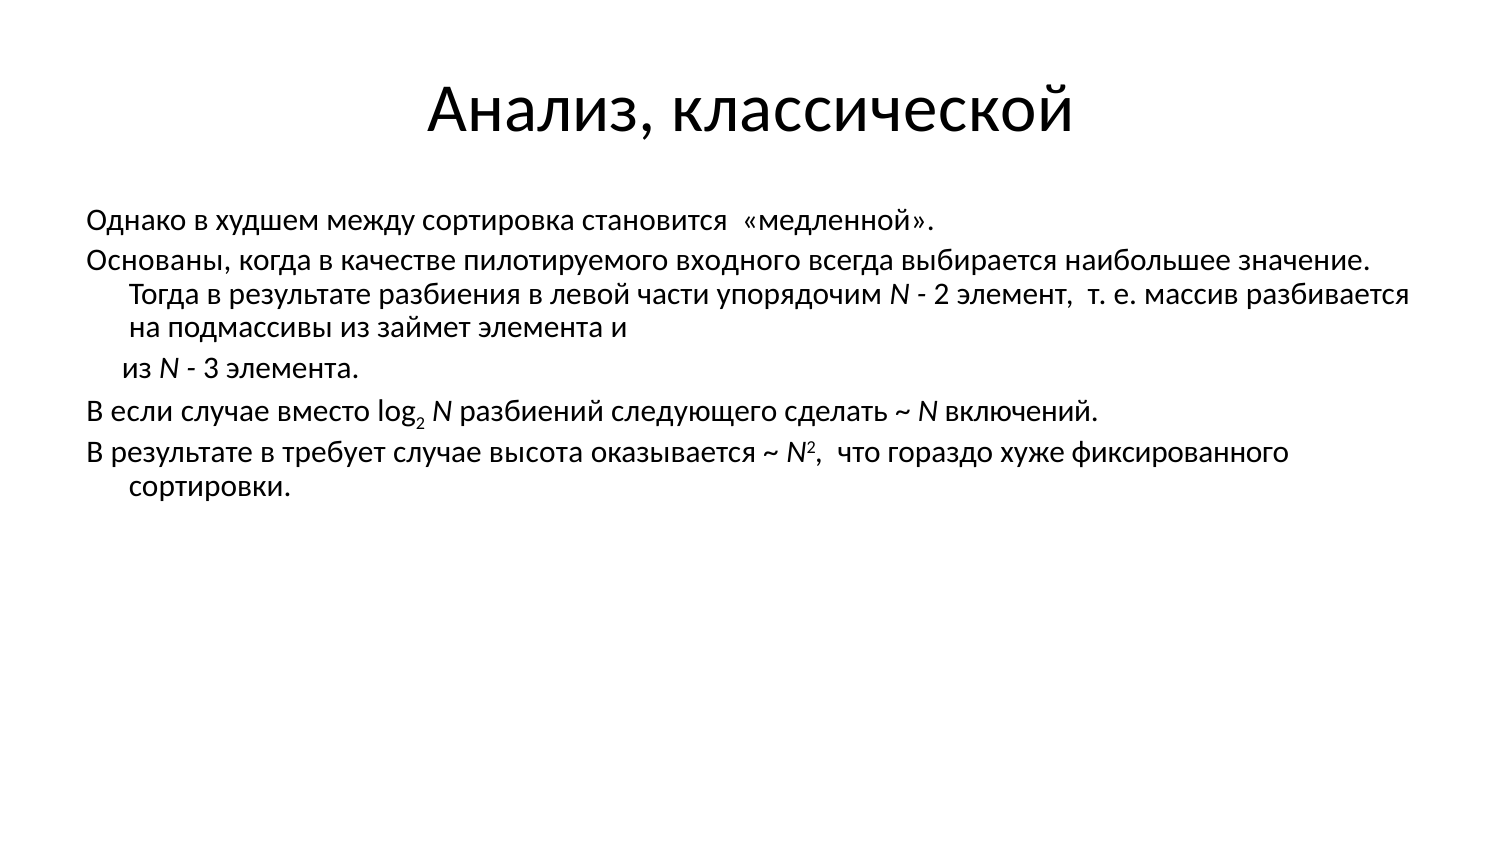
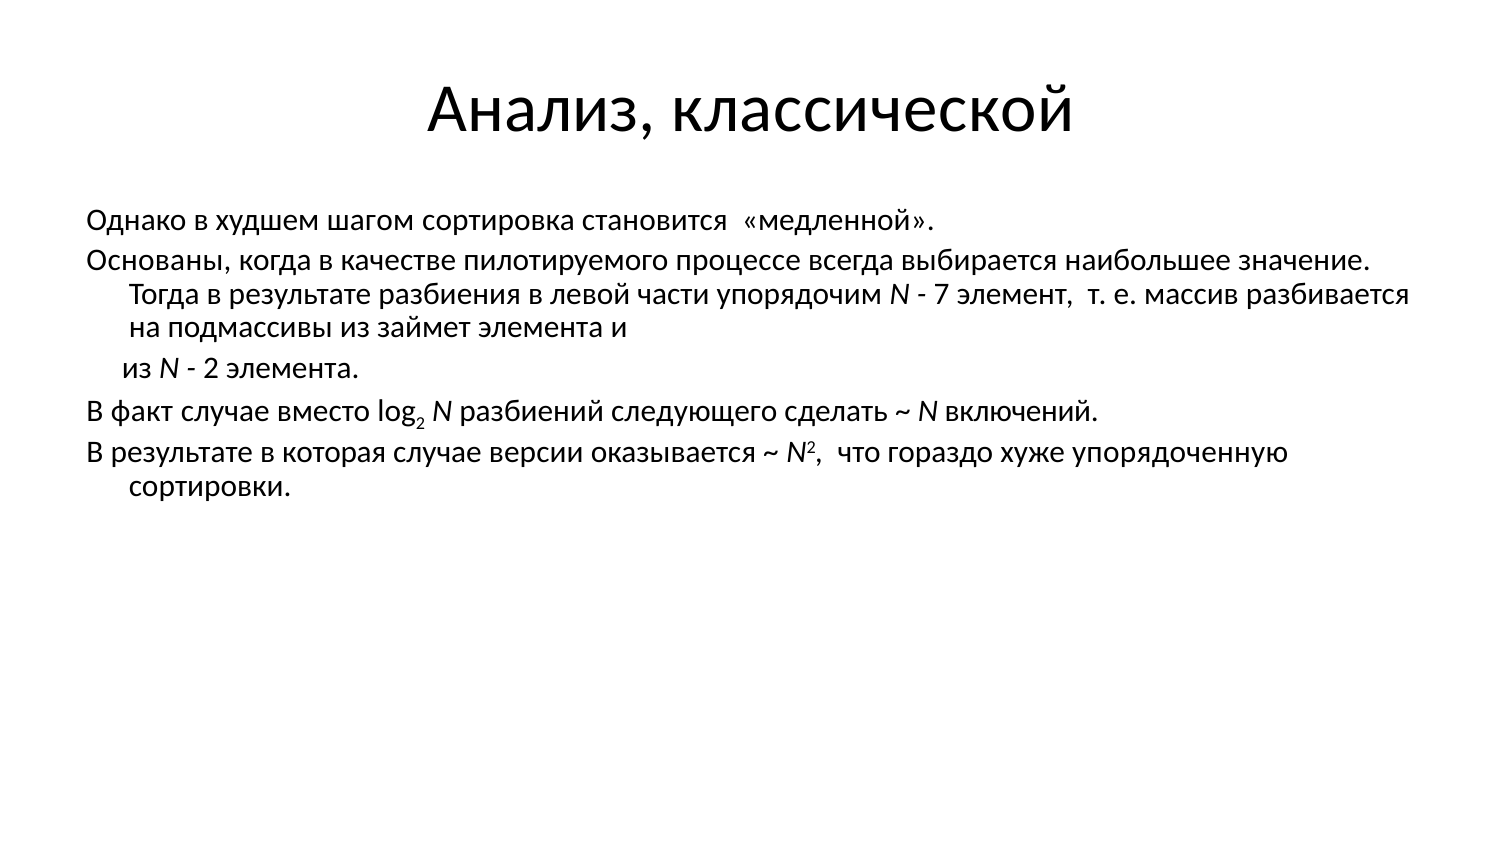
между: между -> шагом (371, 220)
входного: входного -> процессе (738, 260)
2: 2 -> 7 (942, 294)
3: 3 -> 2 (211, 368)
если: если -> факт (142, 411)
требует: требует -> которая (334, 453)
высота: высота -> версии (536, 453)
фиксированного: фиксированного -> упорядоченную (1180, 453)
